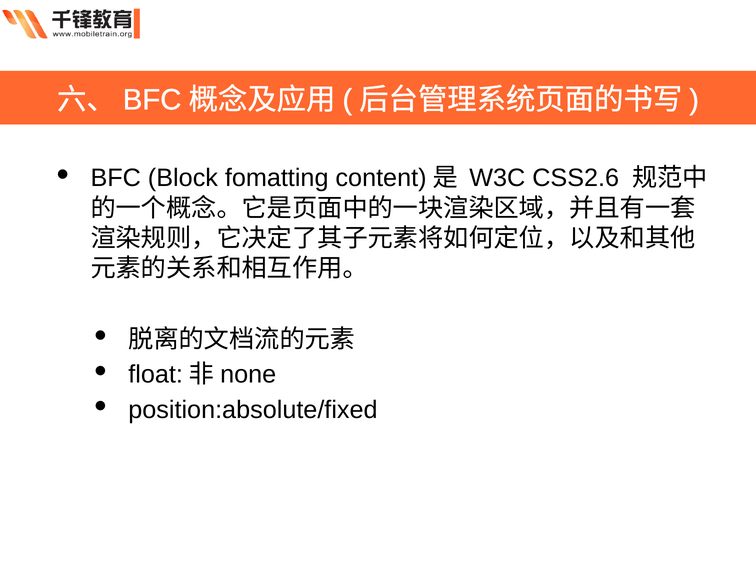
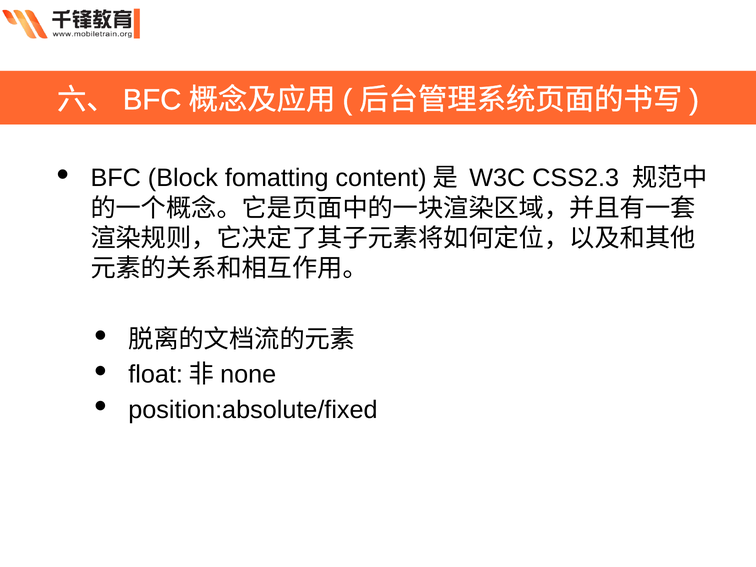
CSS2.6: CSS2.6 -> CSS2.3 (576, 178)
